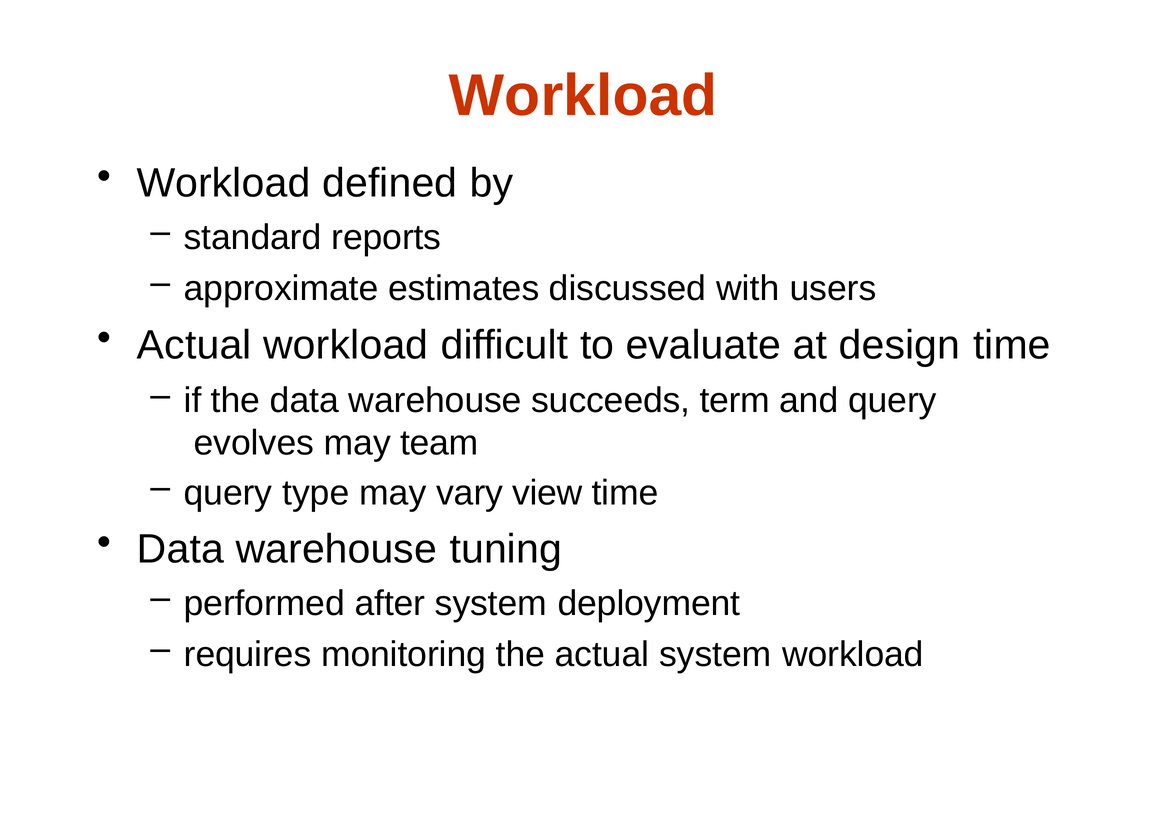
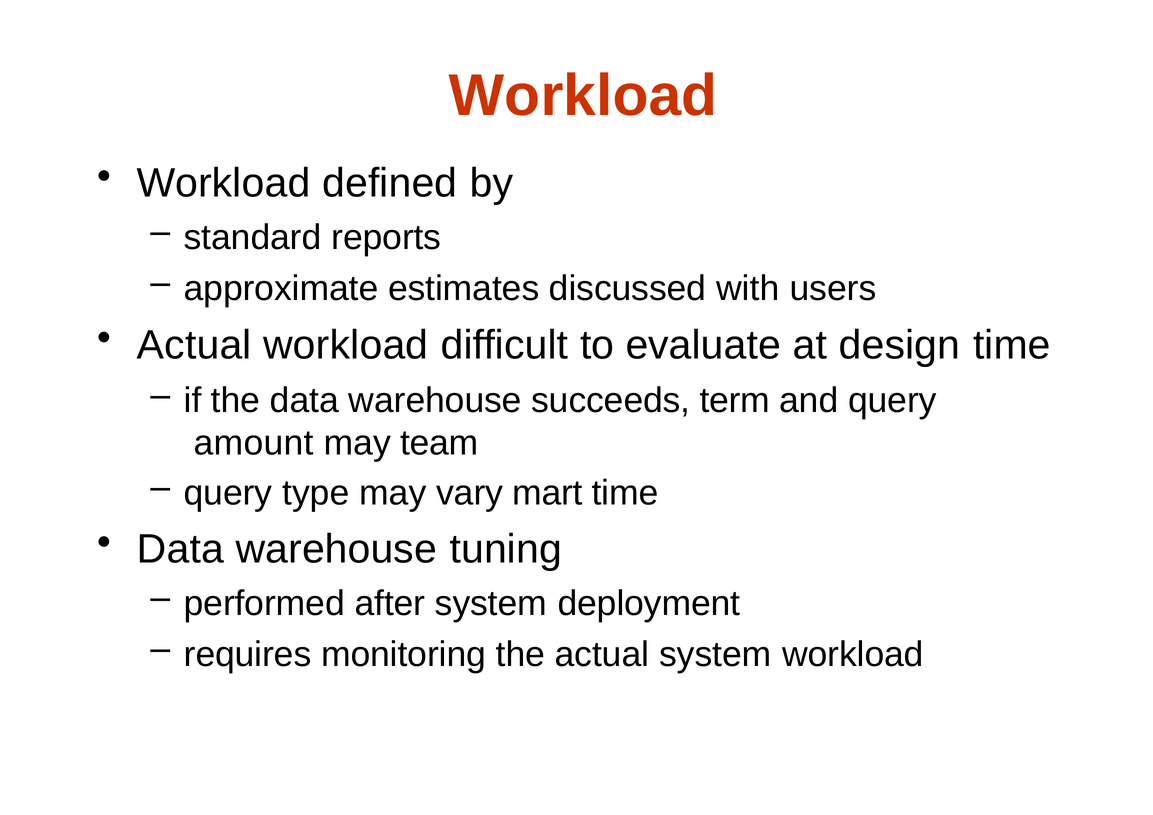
evolves: evolves -> amount (254, 443)
view: view -> mart (547, 493)
